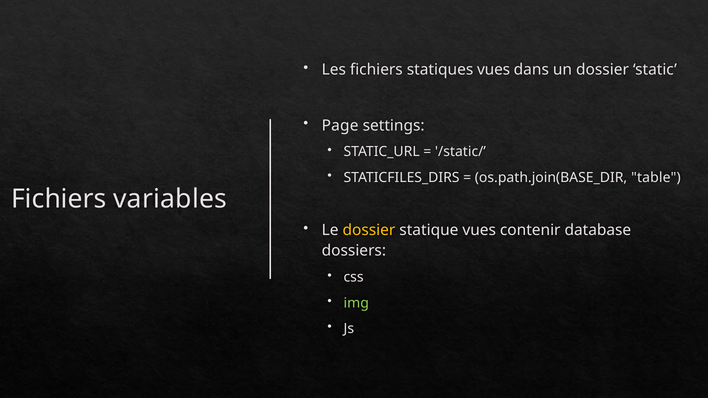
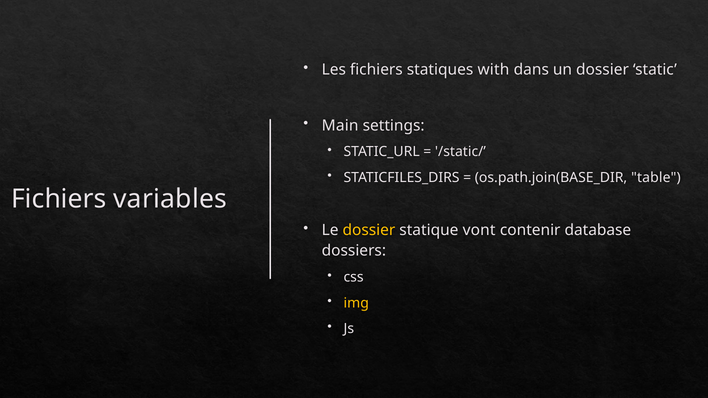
statiques vues: vues -> with (493, 70)
Page: Page -> Main (340, 125)
statique vues: vues -> vont (479, 231)
img colour: light green -> yellow (356, 303)
